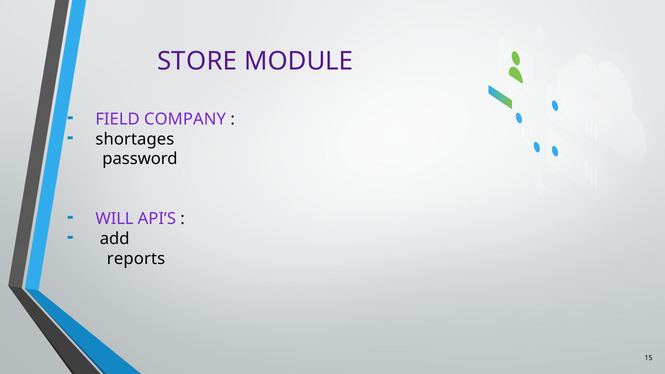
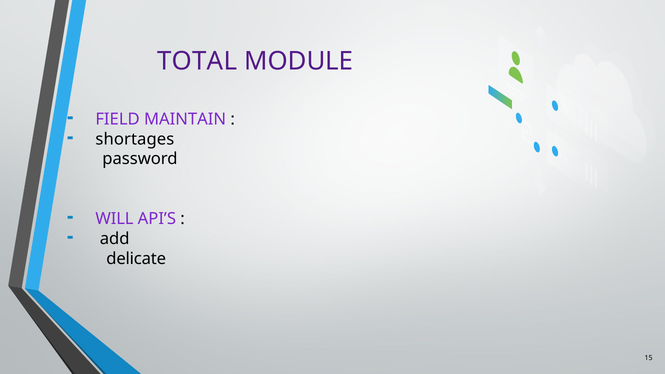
STORE: STORE -> TOTAL (197, 61)
COMPANY: COMPANY -> MAINTAIN (185, 119)
reports: reports -> delicate (136, 259)
